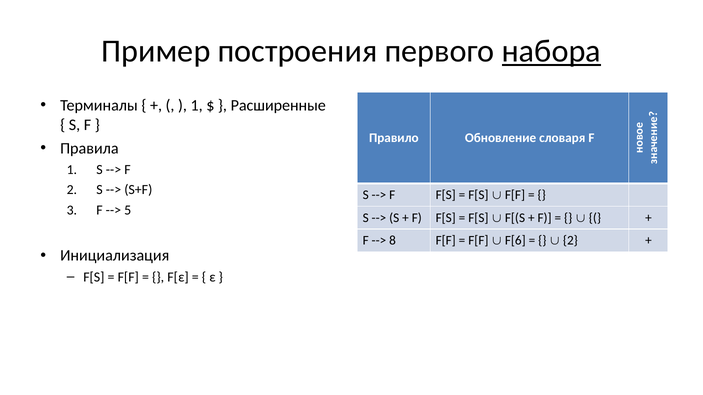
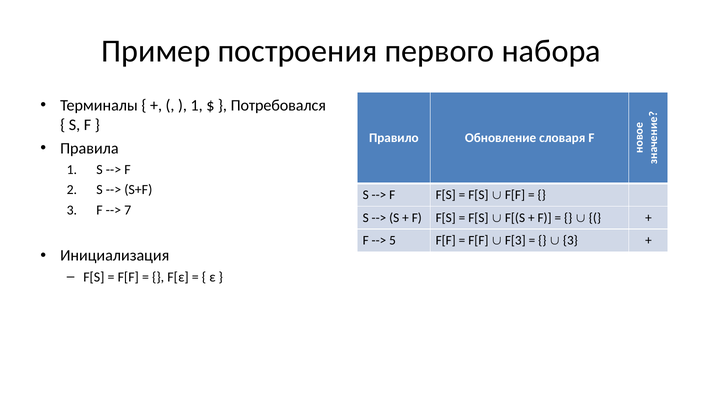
набора underline: present -> none (551, 51)
Расширенные: Расширенные -> Потребовался (278, 106)
5: 5 -> 7 (128, 210)
8: 8 -> 5 (393, 241)
F[6: F[6 -> F[3 (515, 241)
2: 2 -> 3 (570, 241)
